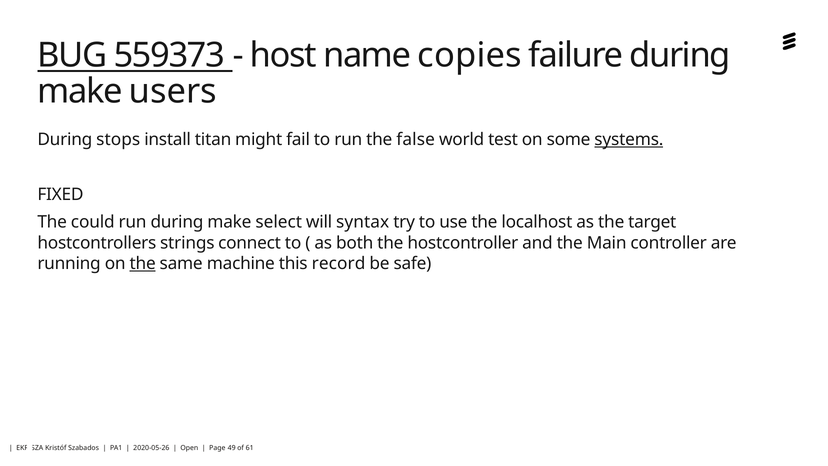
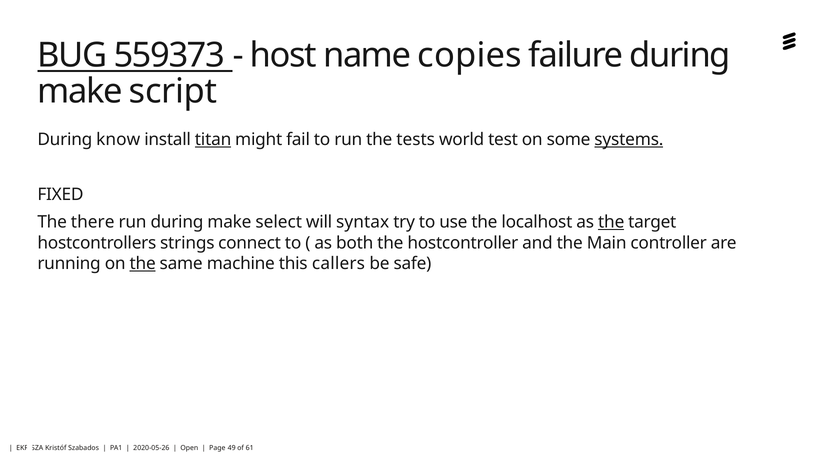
users: users -> script (173, 91)
stops: stops -> know (118, 139)
titan underline: none -> present (213, 139)
false: false -> tests (416, 139)
could: could -> there (93, 222)
the underline: none -> present (611, 222)
record: record -> callers (338, 264)
